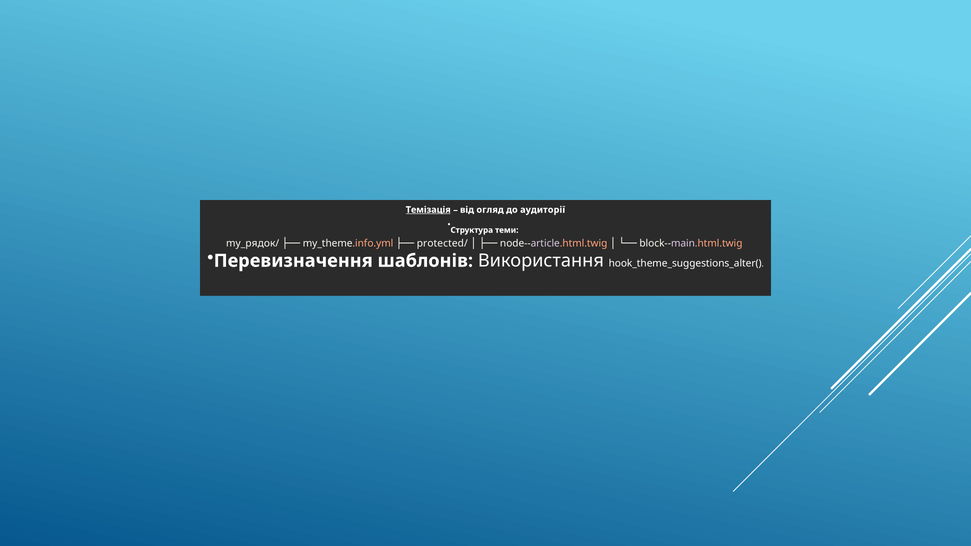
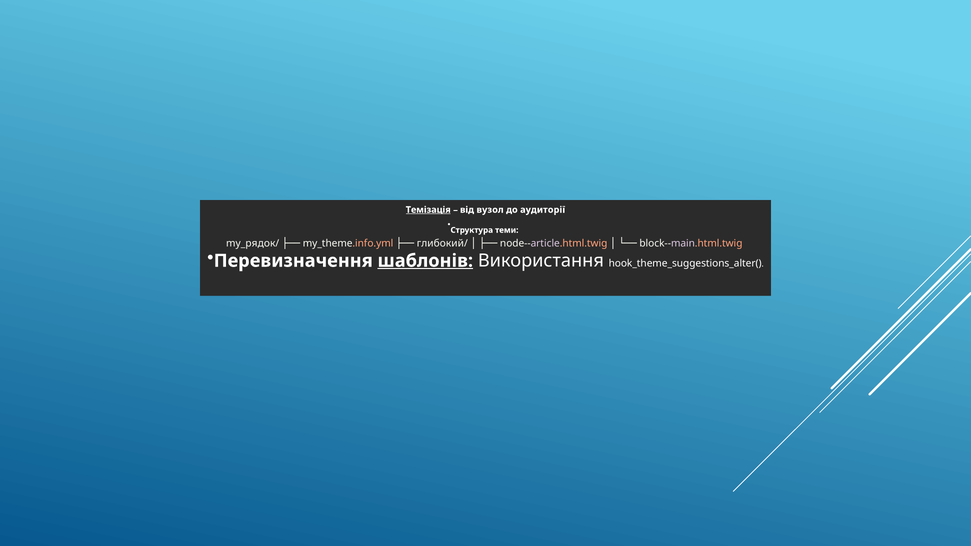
огляд: огляд -> вузол (490, 210)
protected/: protected/ -> глибокий/ (442, 243)
шаблонів underline: none -> present (425, 261)
